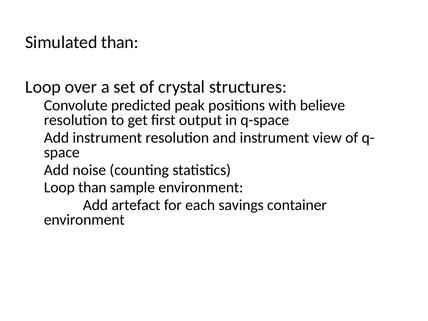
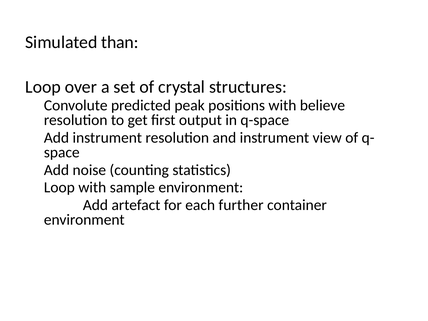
Loop than: than -> with (92, 187)
savings: savings -> further (241, 205)
